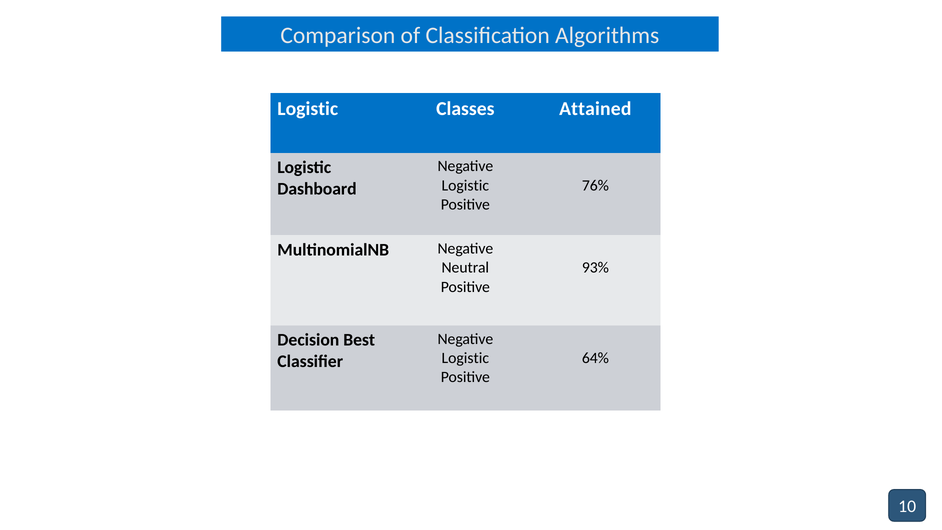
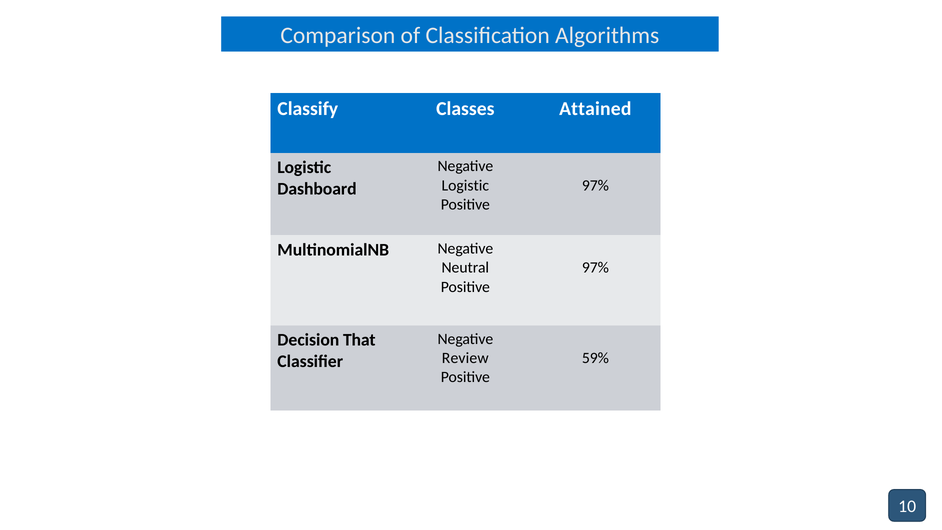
Logistic: Logistic -> Classify (308, 109)
76%: 76% -> 97% (595, 185)
93%: 93% -> 97% (595, 268)
Best: Best -> That (359, 340)
Logistic: Logistic -> Review (465, 358)
64%: 64% -> 59% (595, 358)
